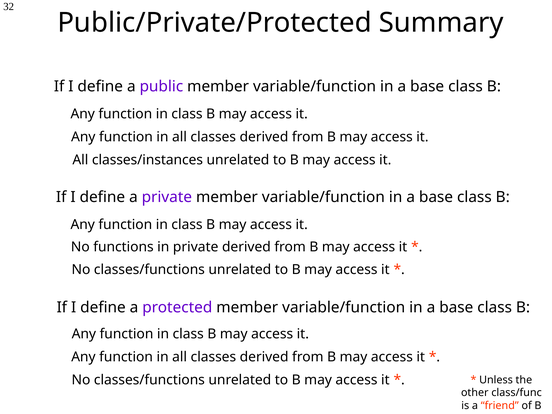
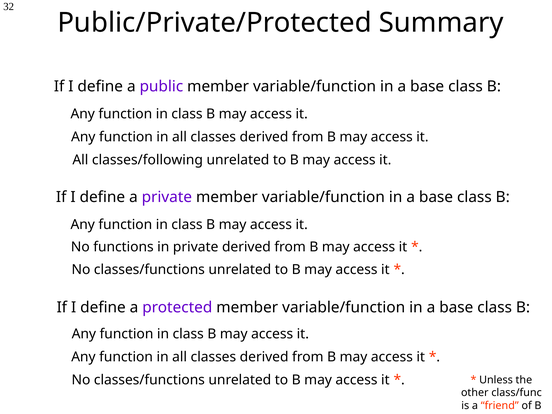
classes/instances: classes/instances -> classes/following (147, 160)
